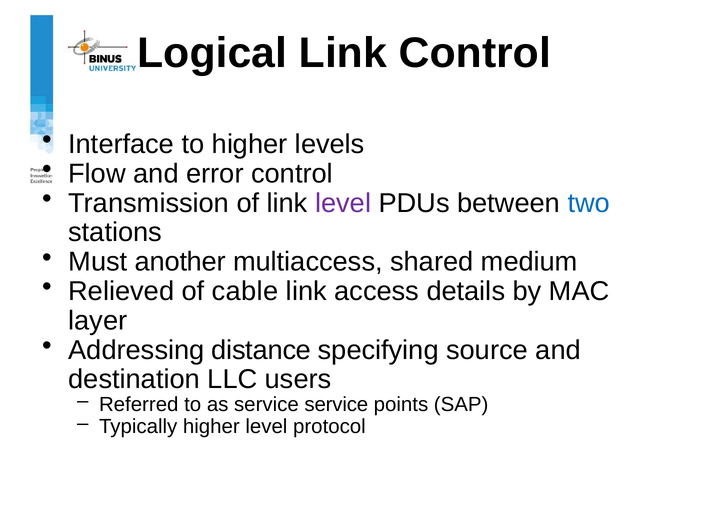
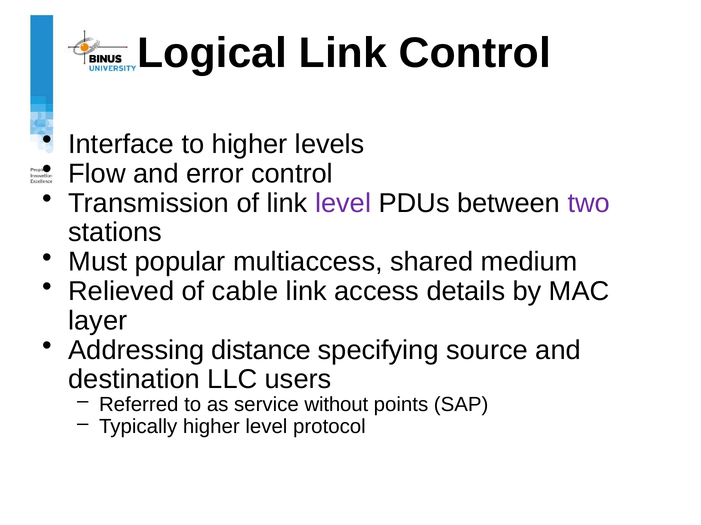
two colour: blue -> purple (589, 203)
another: another -> popular (180, 262)
service service: service -> without (336, 405)
